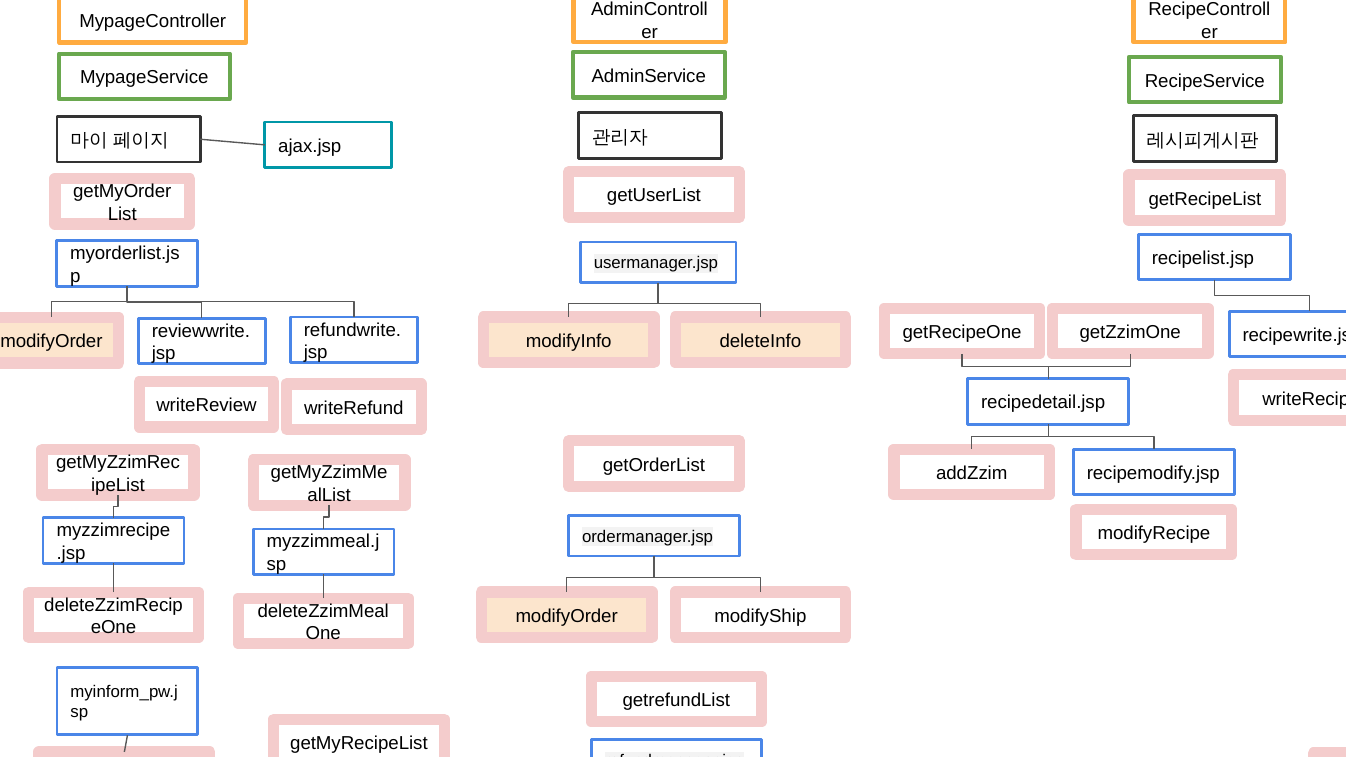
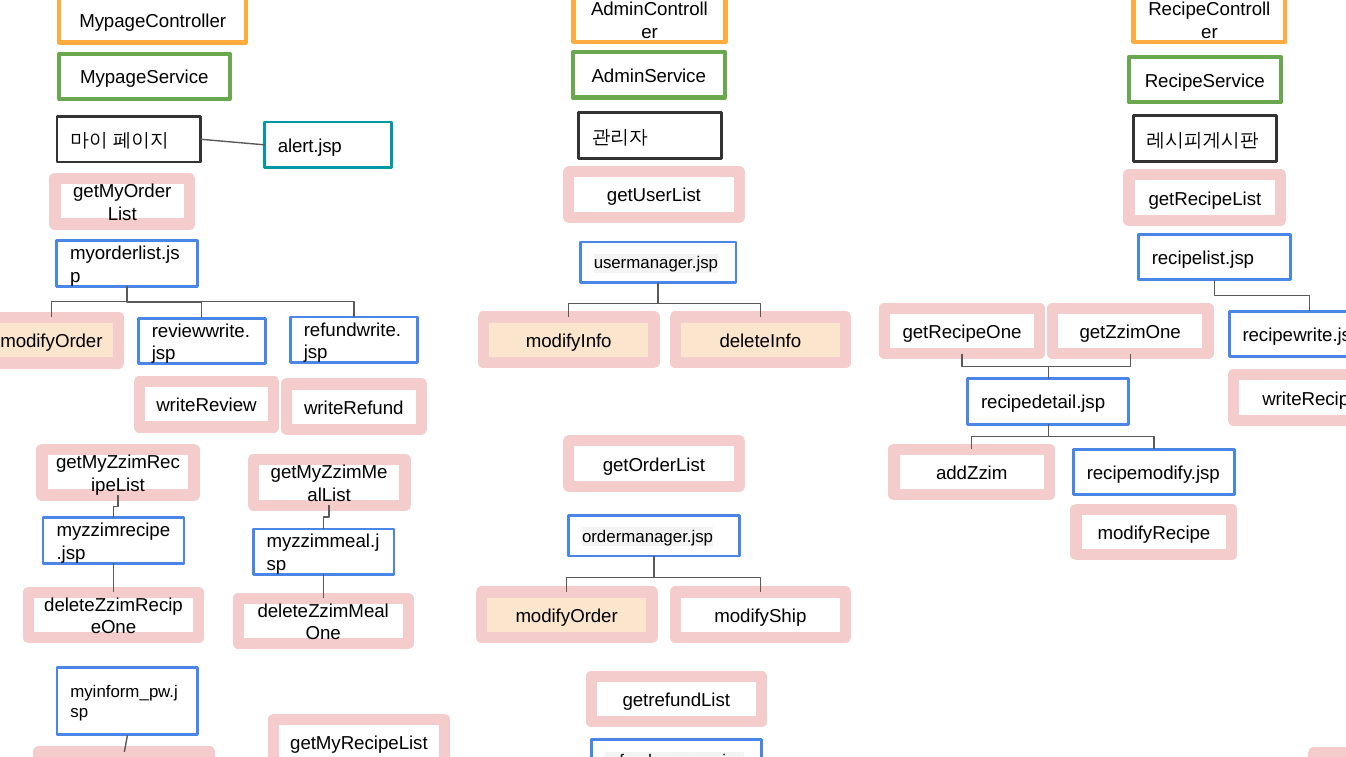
ajax.jsp: ajax.jsp -> alert.jsp (310, 146)
